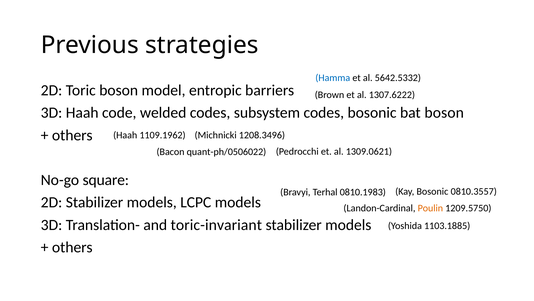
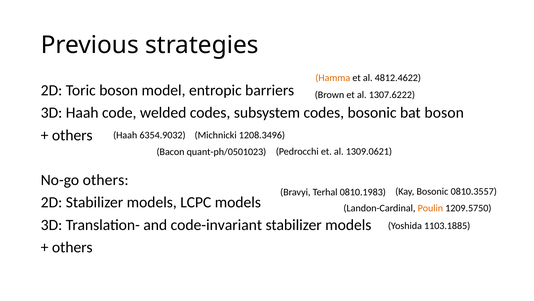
Hamma colour: blue -> orange (333, 78)
5642.5332: 5642.5332 -> 4812.4622 (398, 78)
1109.1962: 1109.1962 -> 6354.9032 (163, 135)
quant-ph/0506022: quant-ph/0506022 -> quant-ph/0501023 (226, 152)
No-go square: square -> others (106, 180)
toric-invariant: toric-invariant -> code-invariant (216, 224)
